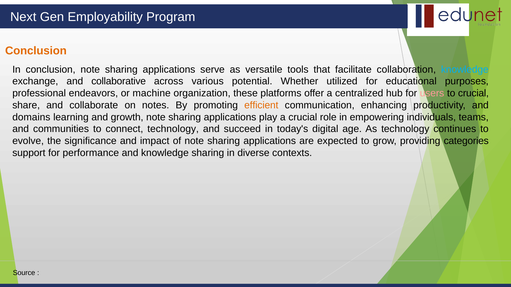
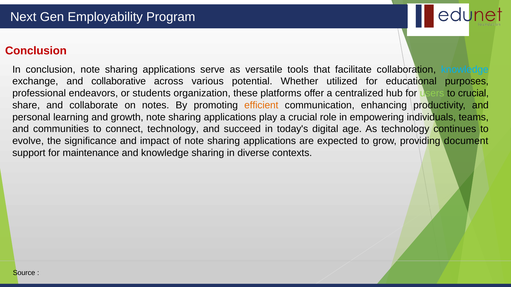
Conclusion colour: orange -> red (36, 51)
machine: machine -> students (152, 93)
users colour: pink -> light green (432, 93)
domains: domains -> personal (31, 117)
categories: categories -> document (466, 141)
performance: performance -> maintenance (91, 153)
